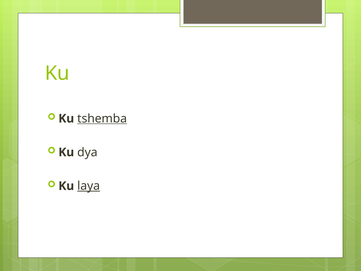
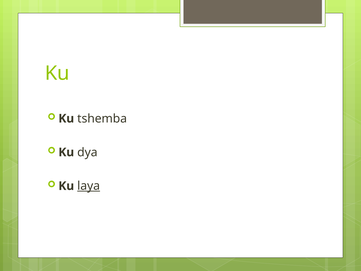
tshemba underline: present -> none (102, 118)
